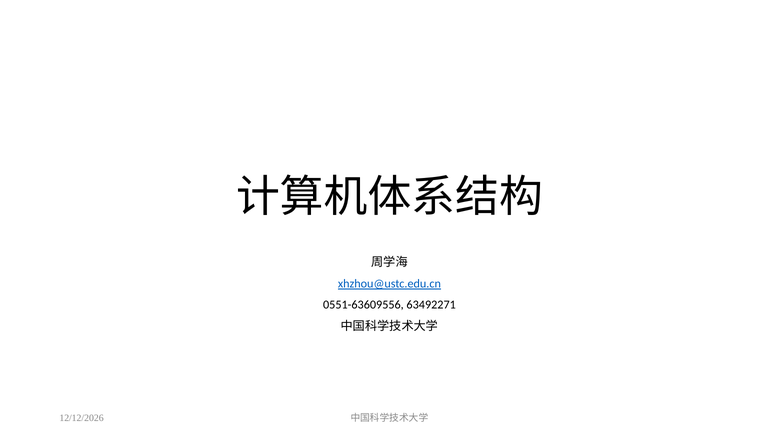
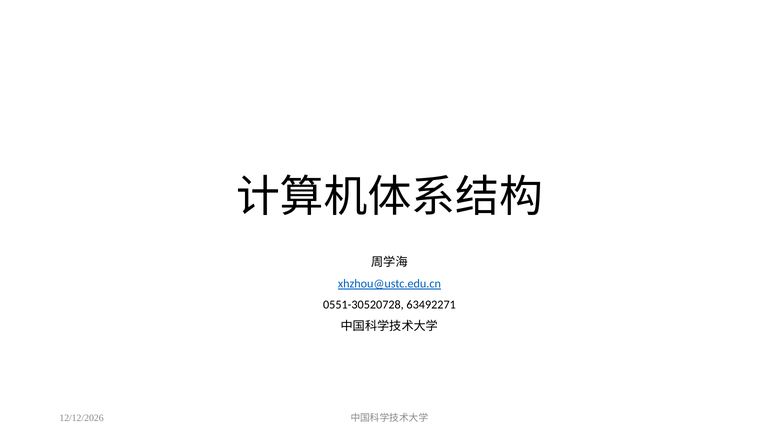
0551-63609556: 0551-63609556 -> 0551-30520728 (363, 305)
